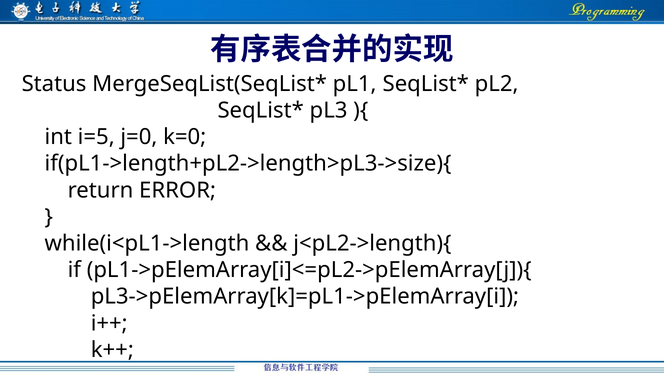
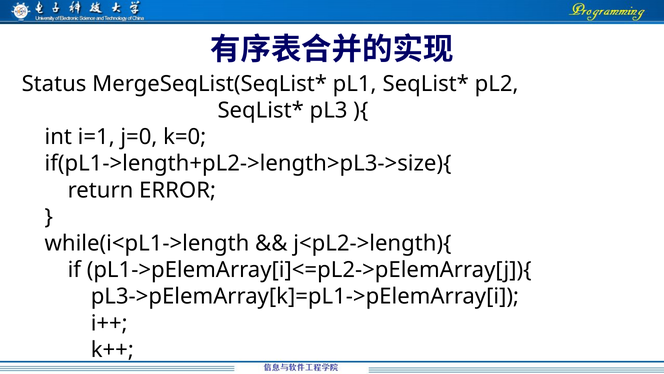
i=5: i=5 -> i=1 (96, 137)
